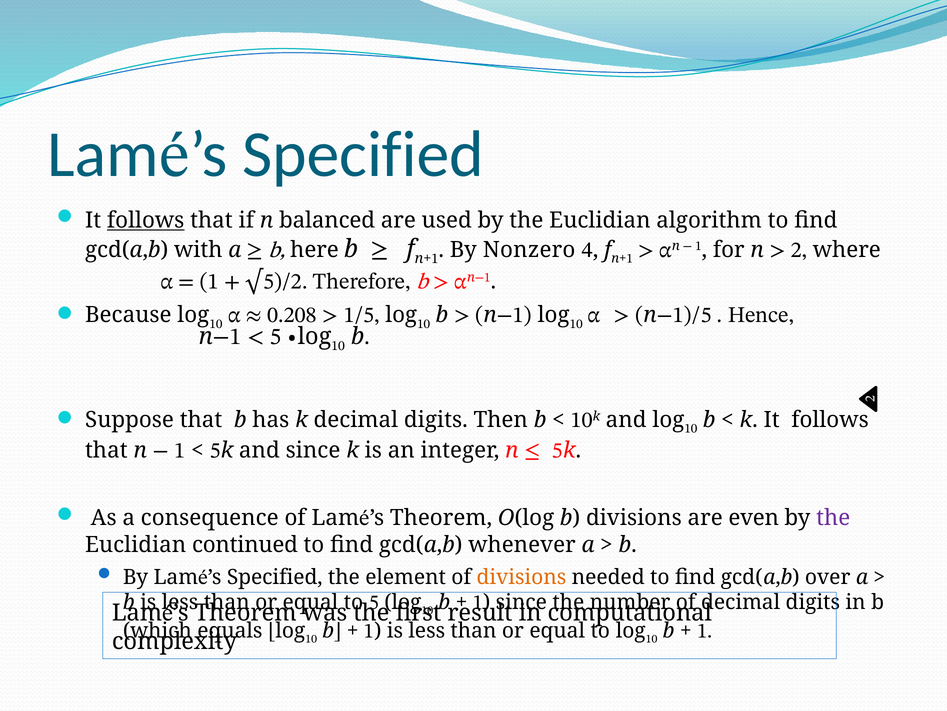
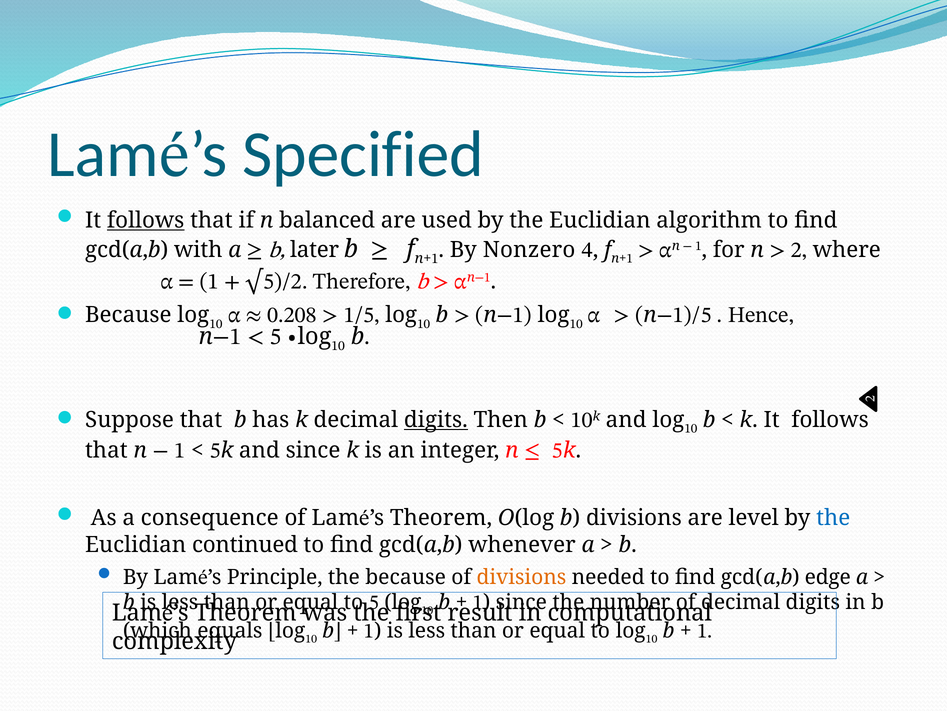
here: here -> later (315, 250)
digits underline: none -> present (436, 419)
even: even -> level (754, 517)
the colour: purple -> blue (833, 517)
Specified: Specified -> Principle (275, 577)
the element: element -> because (406, 577)
over: over -> edge (828, 577)
